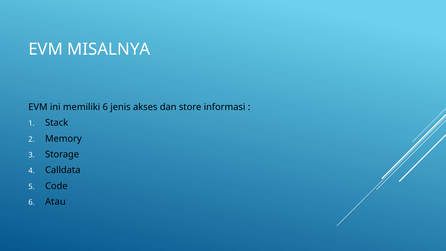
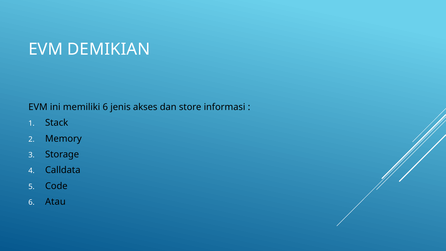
MISALNYA: MISALNYA -> DEMIKIAN (109, 49)
